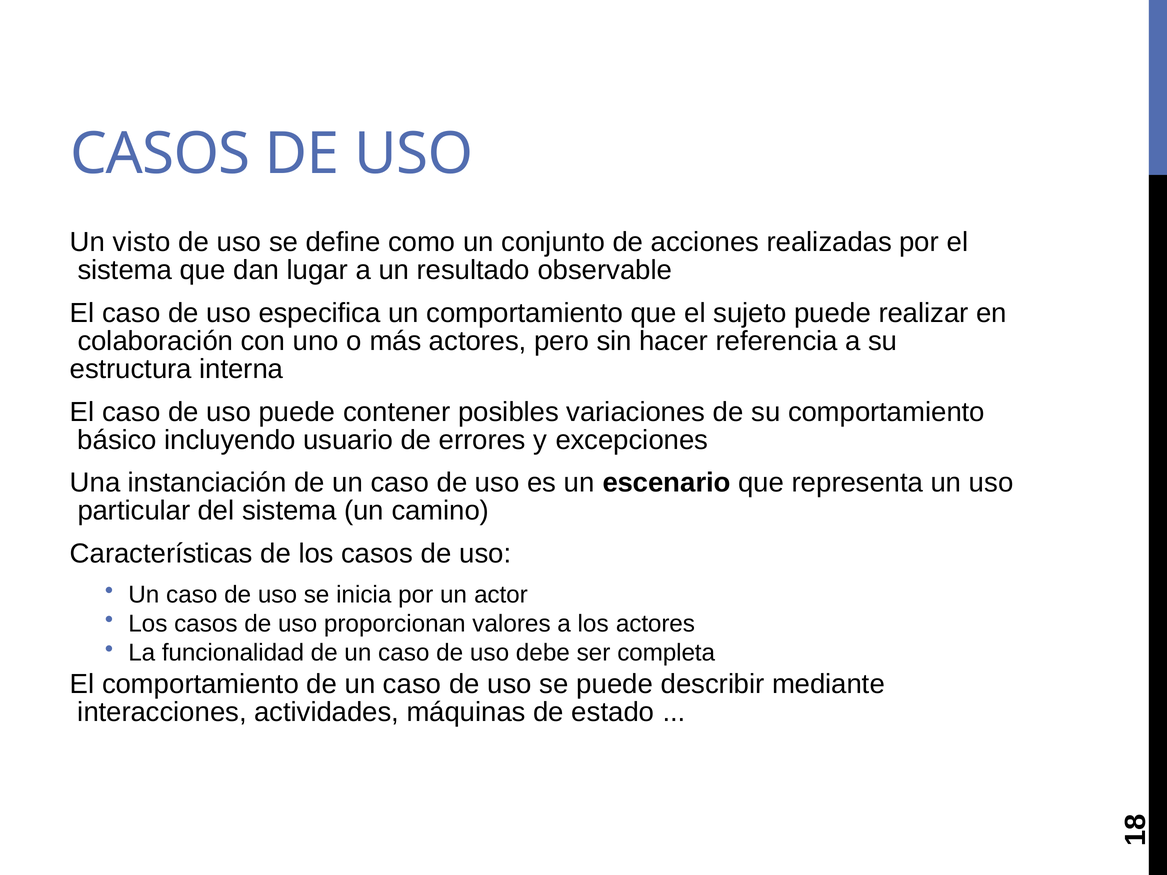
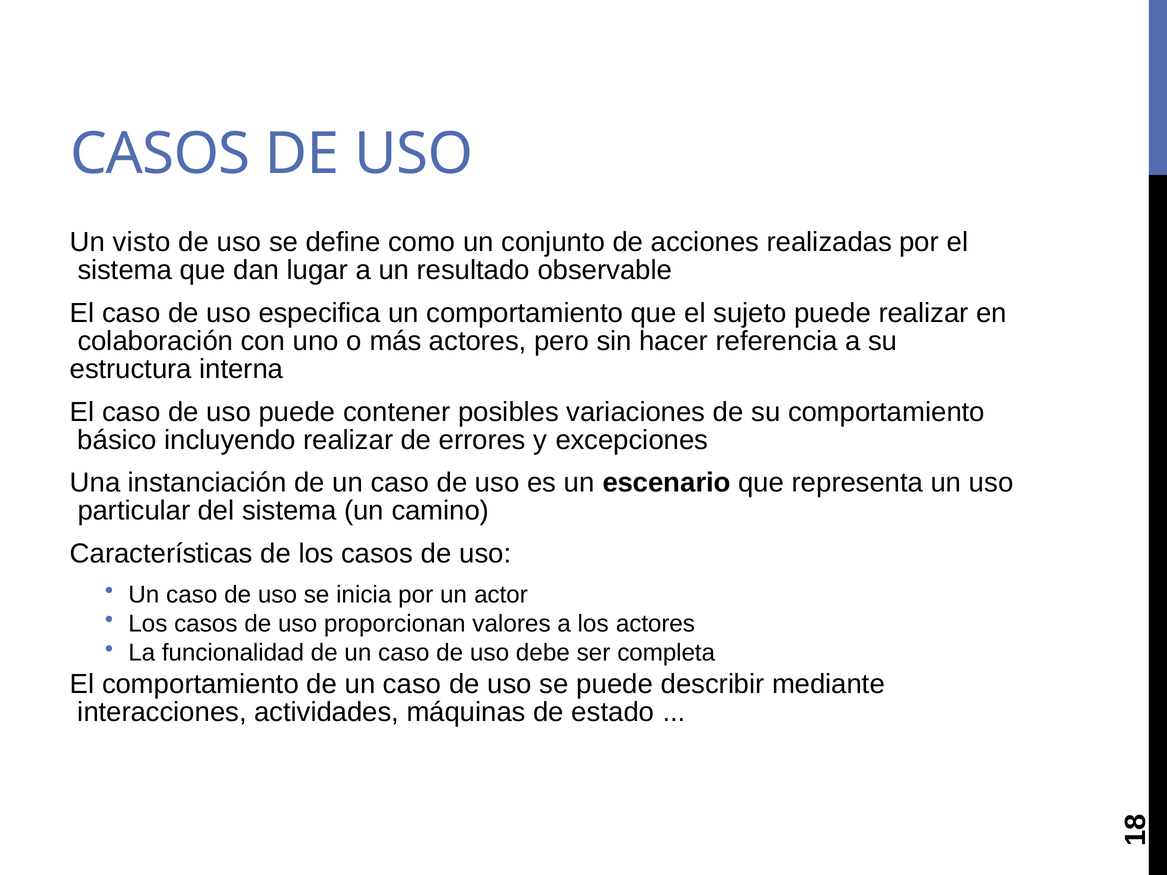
incluyendo usuario: usuario -> realizar (348, 440)
